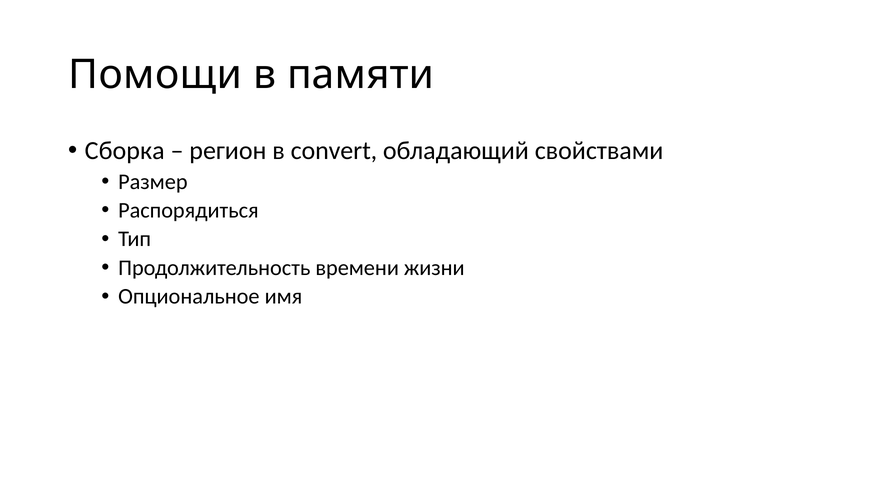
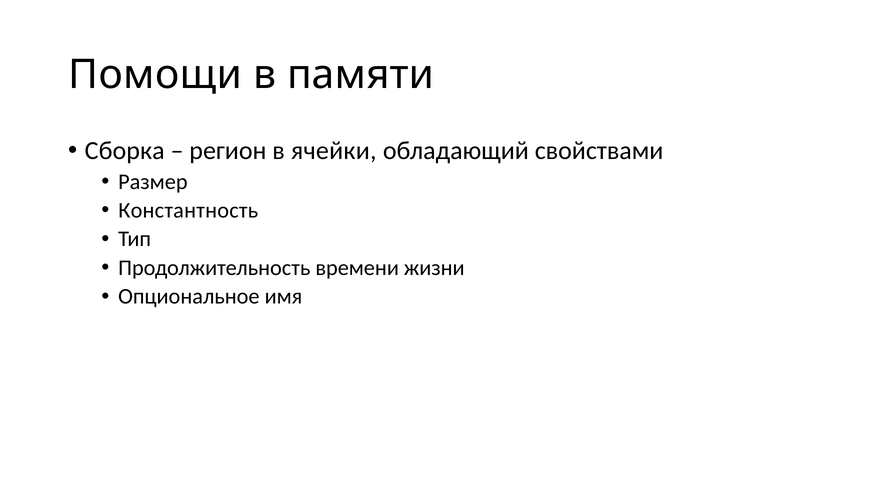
convert: convert -> ячейки (334, 151)
Распорядиться: Распорядиться -> Константность (188, 210)
